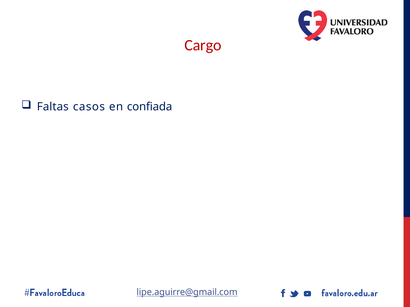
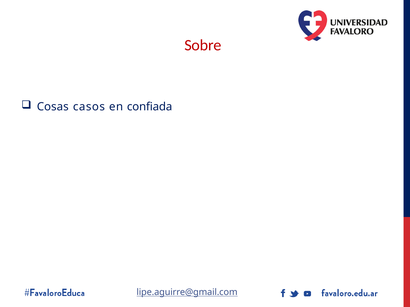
Cargo: Cargo -> Sobre (203, 45)
Faltas: Faltas -> Cosas (53, 107)
